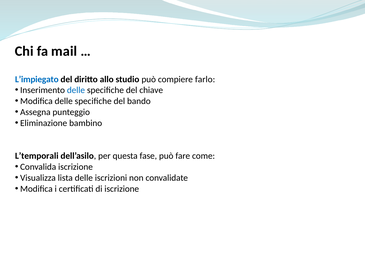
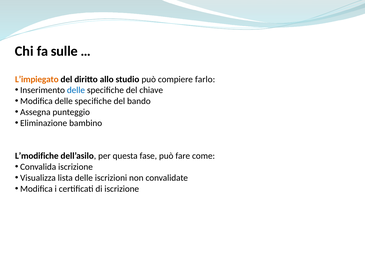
mail: mail -> sulle (64, 51)
L’impiegato colour: blue -> orange (37, 79)
L’temporali: L’temporali -> L’modifiche (37, 156)
